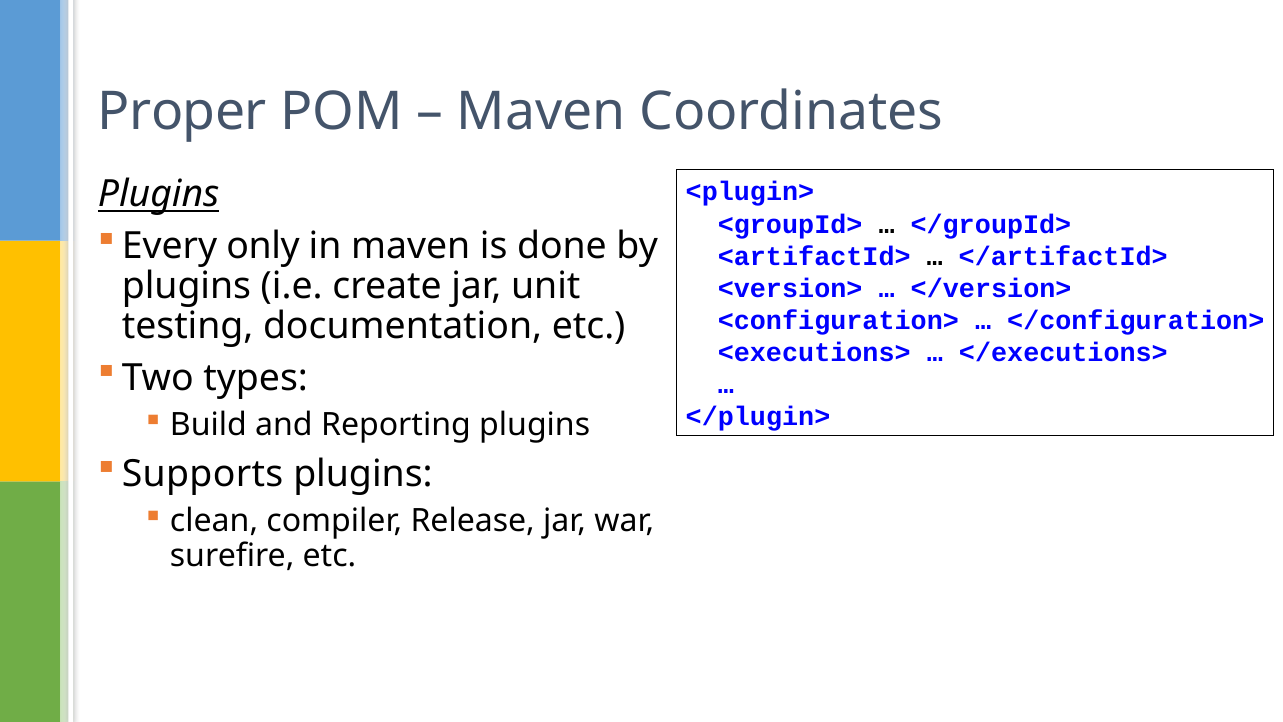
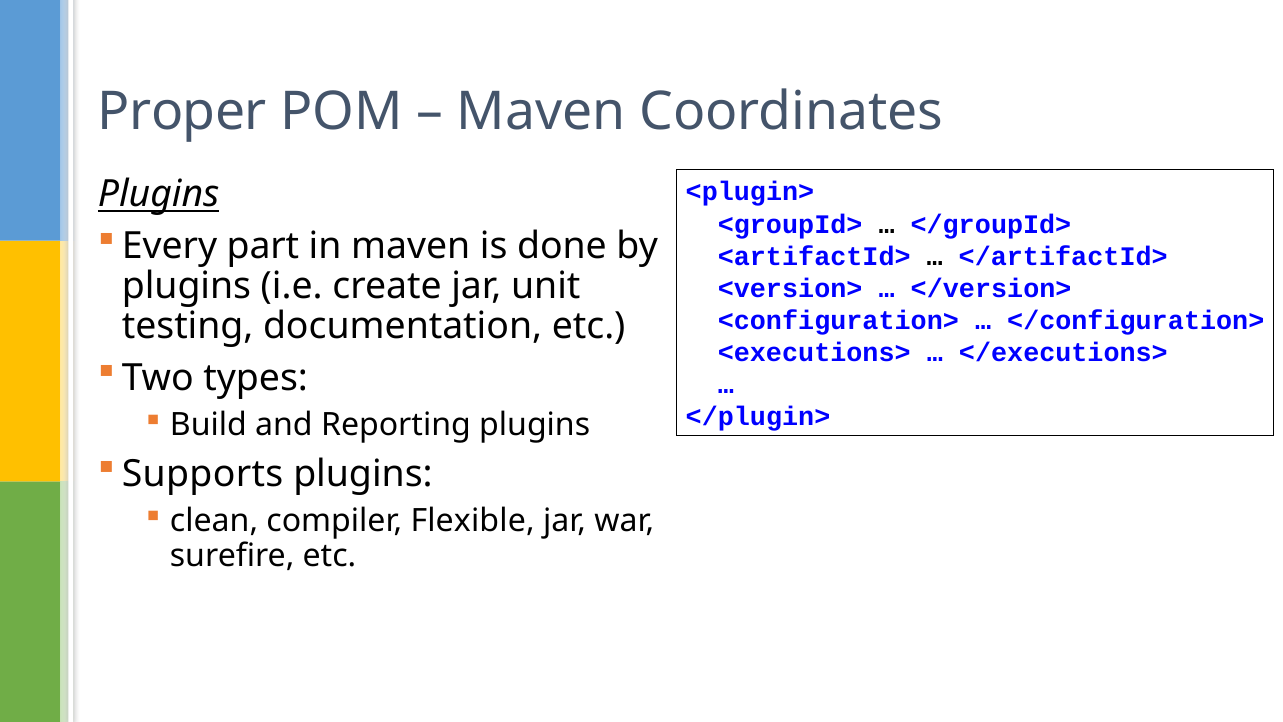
only: only -> part (263, 246)
Release: Release -> Flexible (473, 521)
